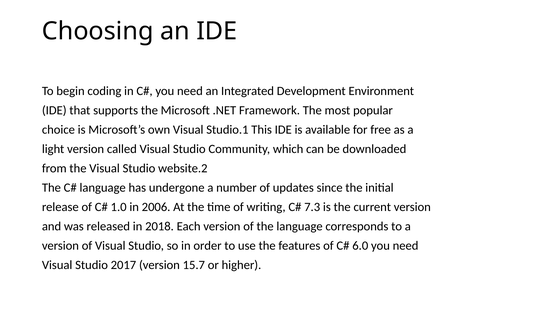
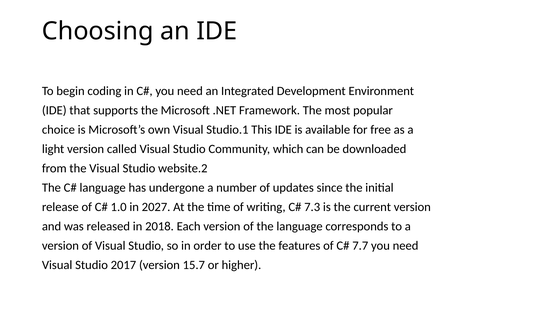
2006: 2006 -> 2027 (156, 207)
6.0: 6.0 -> 7.7 (360, 246)
